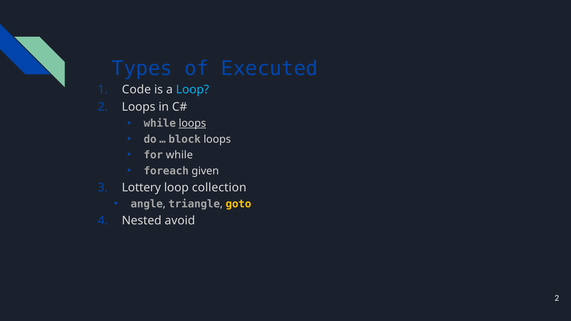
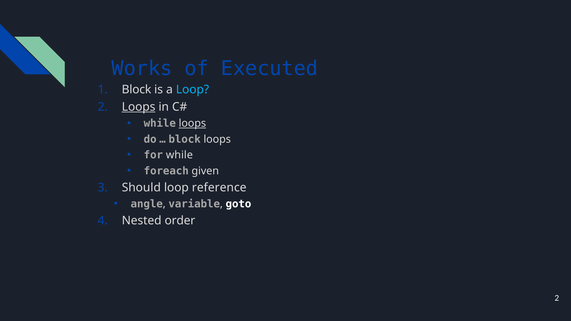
Types: Types -> Works (142, 68)
Code: Code -> Block (137, 90)
Loops underline: none -> present (139, 107)
Lottery: Lottery -> Should (141, 188)
collection: collection -> reference (219, 188)
triangle: triangle -> variable (194, 204)
goto colour: yellow -> white (238, 204)
avoid: avoid -> order (180, 221)
